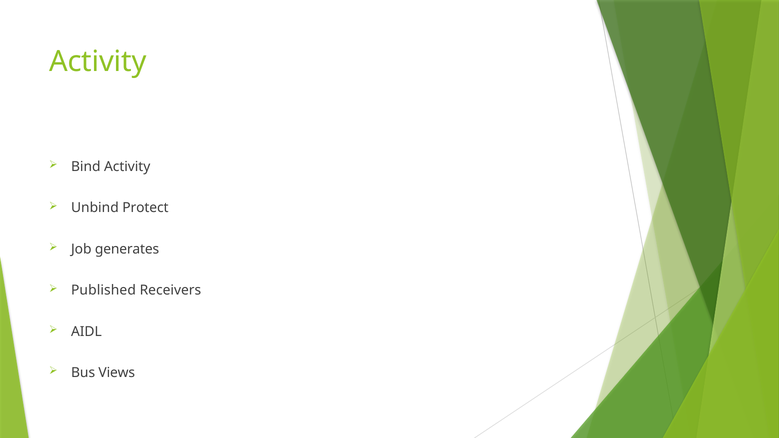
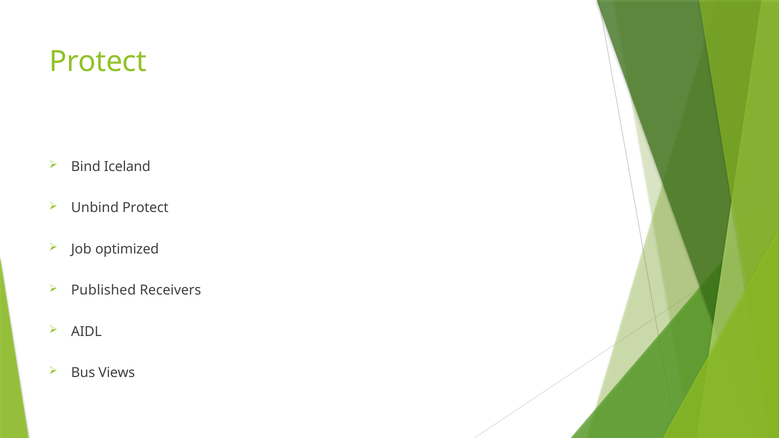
Activity: Activity -> Protect (98, 61)
Bind Activity: Activity -> Iceland (127, 167)
generates: generates -> optimized (127, 249)
